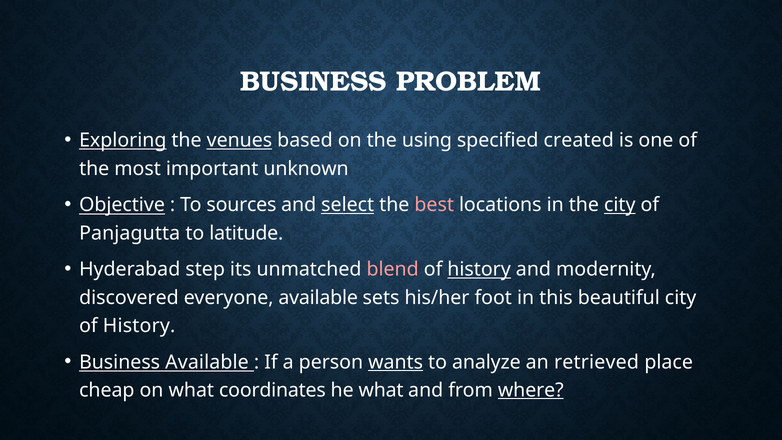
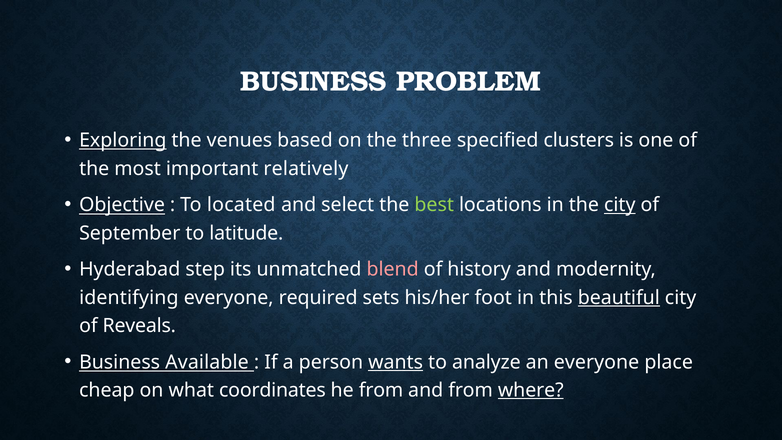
venues underline: present -> none (239, 140)
using: using -> three (427, 140)
created: created -> clusters (579, 140)
unknown: unknown -> relatively (306, 169)
sources: sources -> located (241, 205)
select underline: present -> none (348, 205)
best colour: pink -> light green (434, 205)
Panjagutta: Panjagutta -> September (130, 233)
history underline: present -> none (479, 269)
discovered: discovered -> identifying (129, 298)
everyone available: available -> required (318, 298)
beautiful underline: none -> present (619, 298)
History: History -> Reveals (139, 326)
an retrieved: retrieved -> everyone (597, 362)
he what: what -> from (381, 390)
